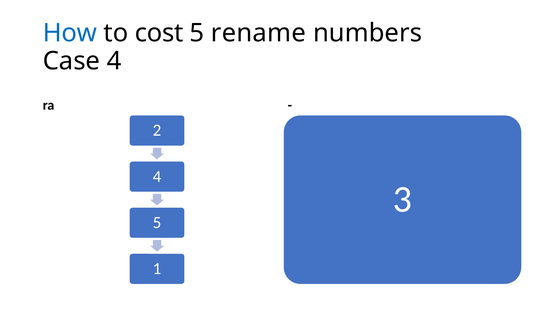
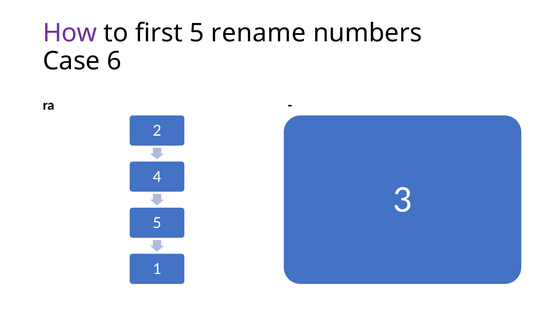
How colour: blue -> purple (70, 33)
cost: cost -> first (159, 33)
Case 4: 4 -> 6 (114, 61)
